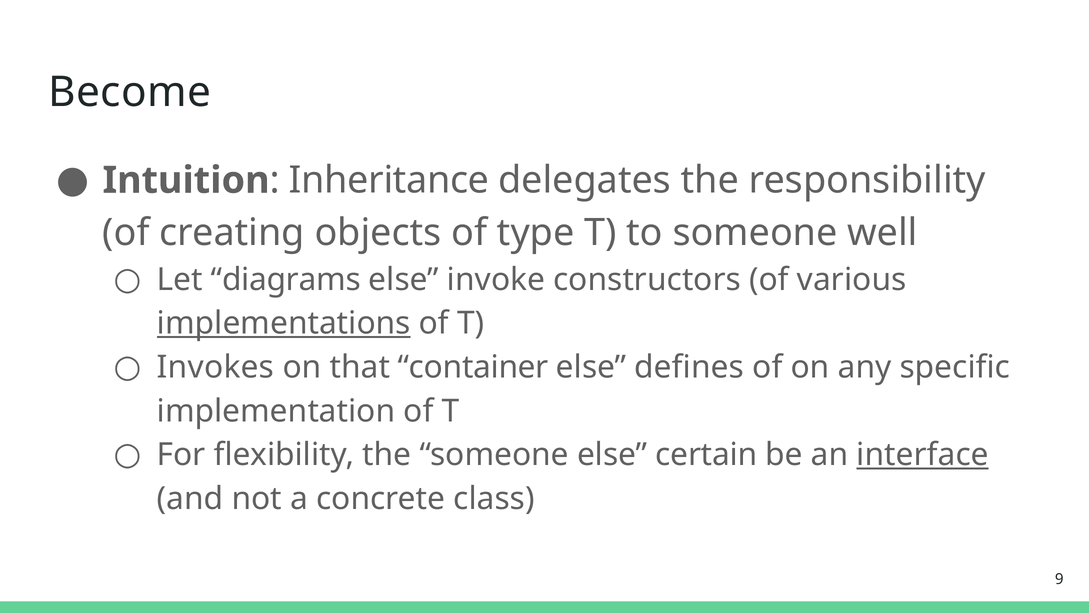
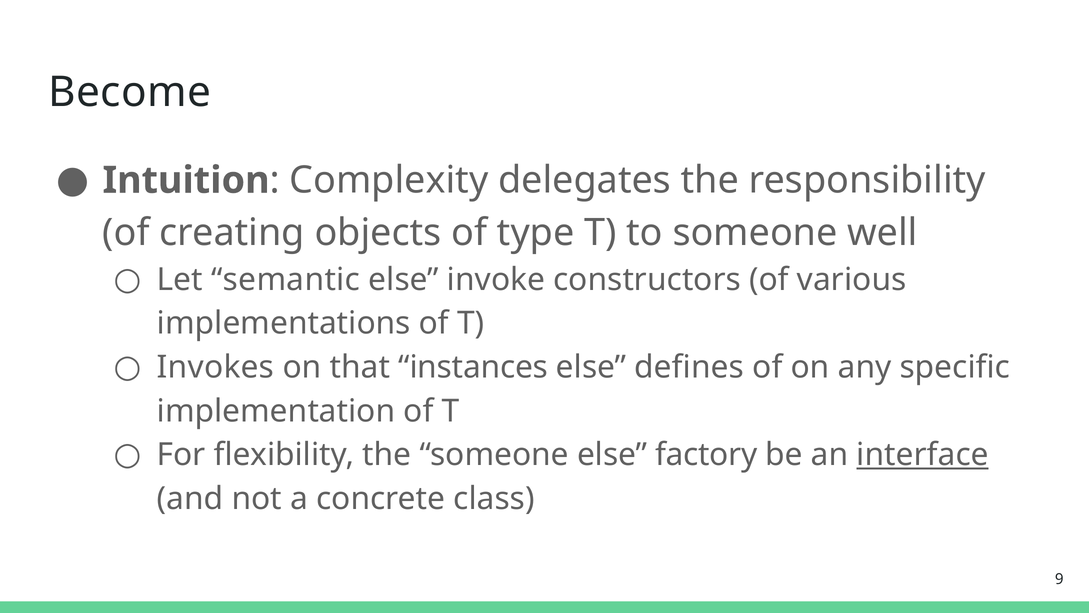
Inheritance: Inheritance -> Complexity (389, 180)
diagrams: diagrams -> semantic (286, 279)
implementations underline: present -> none (284, 323)
container: container -> instances (473, 367)
certain: certain -> factory (706, 455)
